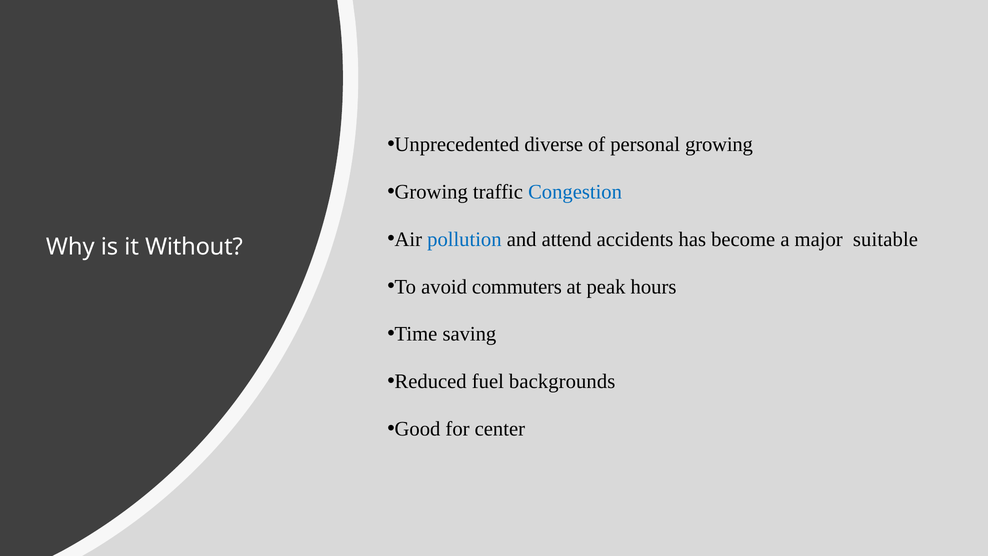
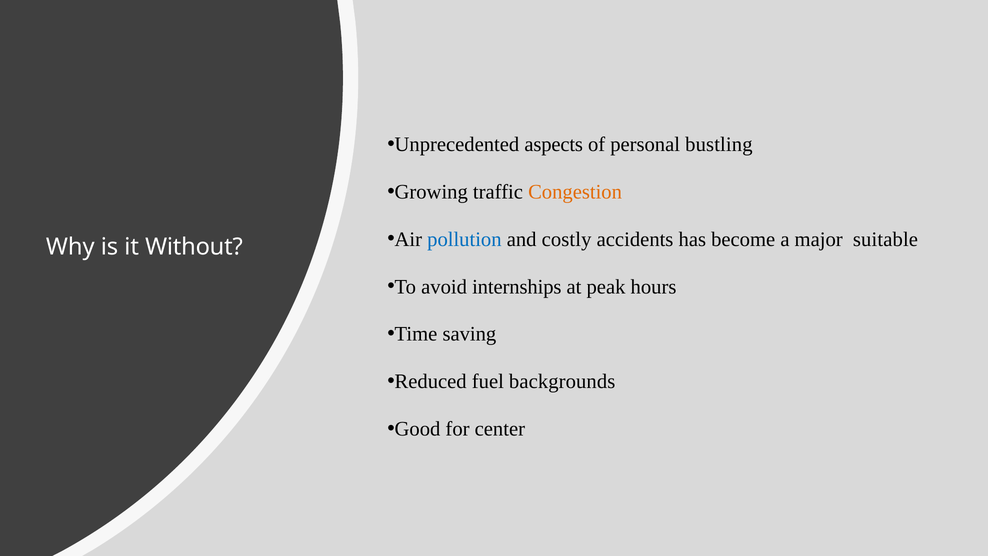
diverse: diverse -> aspects (554, 144)
personal growing: growing -> bustling (719, 144)
Congestion colour: blue -> orange (575, 192)
attend: attend -> costly (567, 239)
commuters: commuters -> internships (517, 287)
